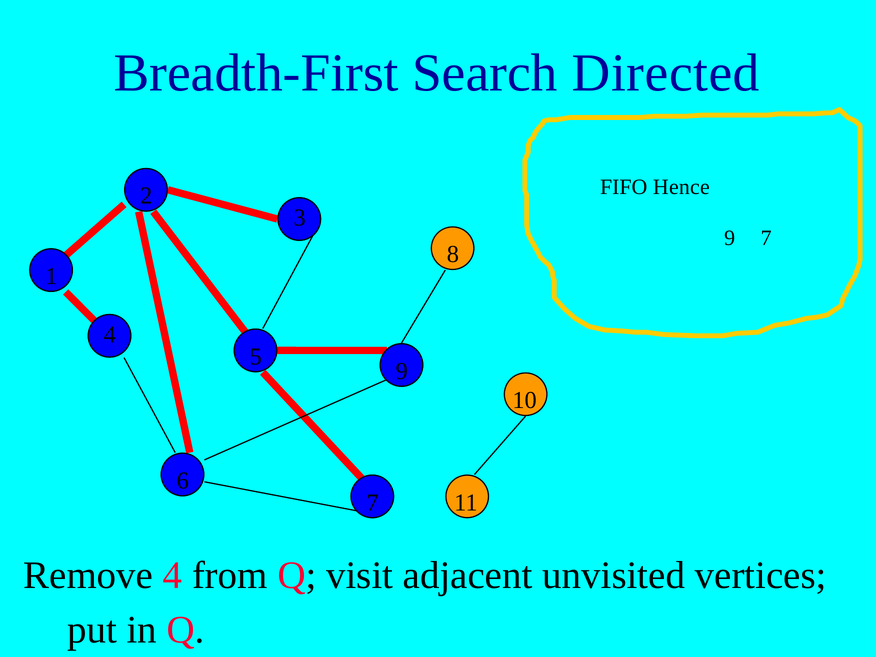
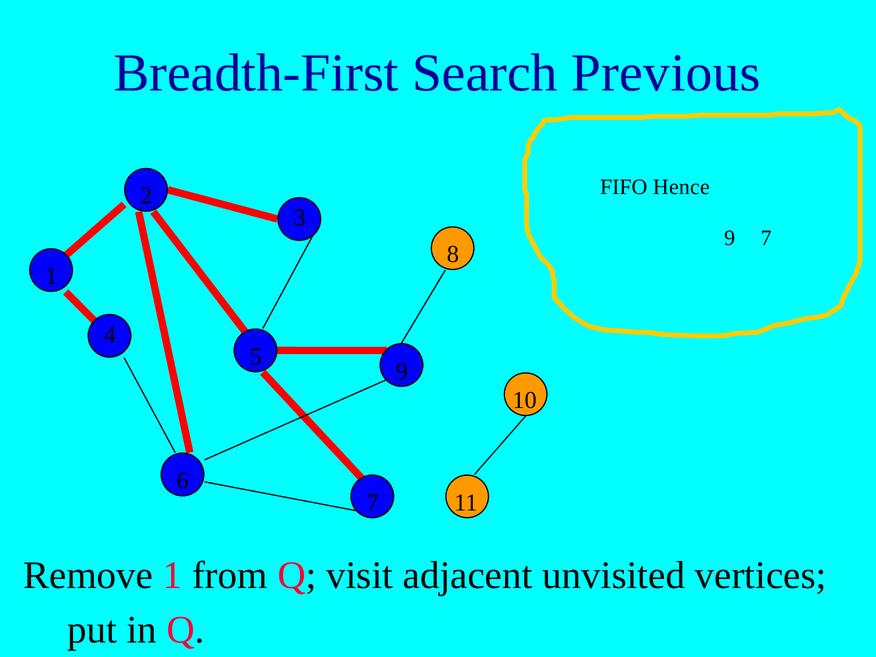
Directed: Directed -> Previous (666, 73)
Remove 4: 4 -> 1 (173, 576)
